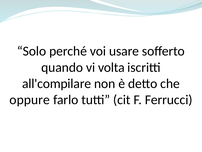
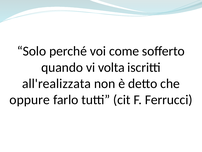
usare: usare -> come (124, 51)
all'compilare: all'compilare -> all'realizzata (56, 83)
